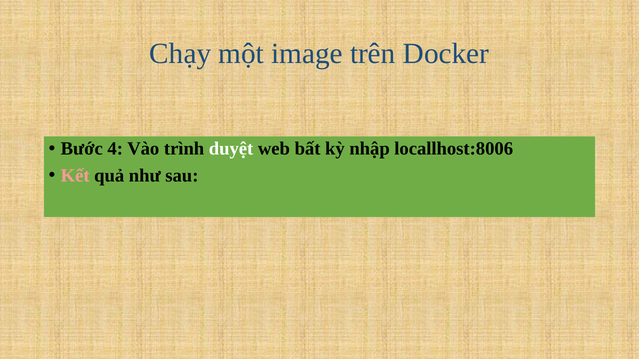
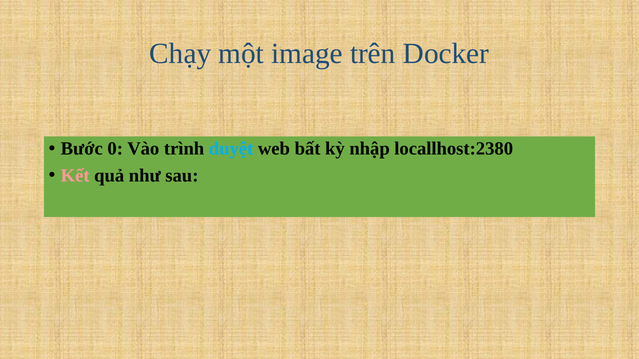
4: 4 -> 0 (115, 149)
duyệt colour: white -> light blue (231, 149)
locallhost:8006: locallhost:8006 -> locallhost:2380 (454, 149)
